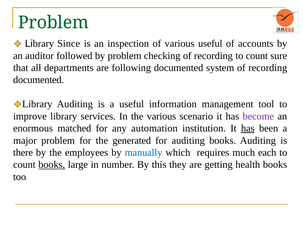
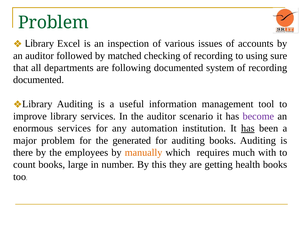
Since: Since -> Excel (69, 44)
various useful: useful -> issues (210, 44)
by problem: problem -> matched (125, 56)
count: count -> using (257, 56)
the various: various -> auditor (161, 116)
enormous matched: matched -> services (74, 128)
manually colour: blue -> orange (144, 153)
each: each -> with (267, 153)
books underline: present -> none (52, 165)
